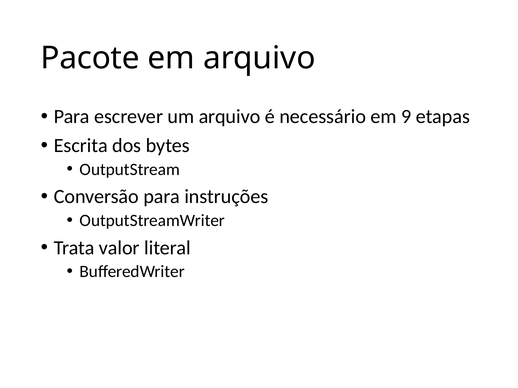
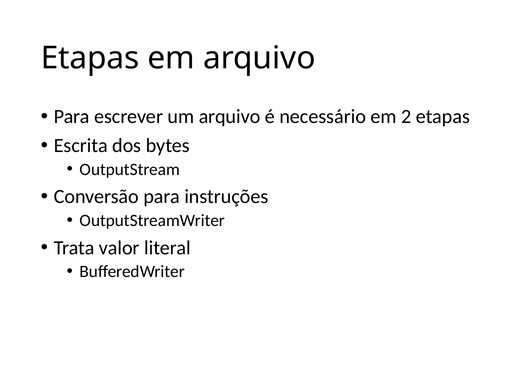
Pacote: Pacote -> Etapas (90, 58)
9: 9 -> 2 (406, 117)
